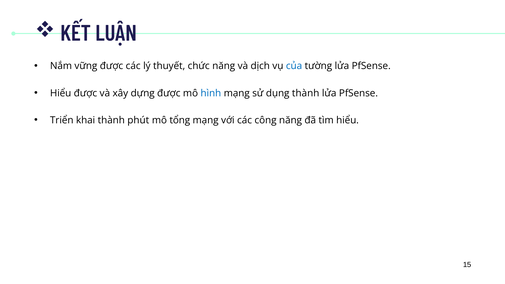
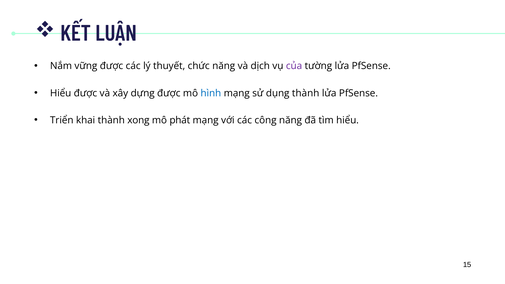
của colour: blue -> purple (294, 66)
phút: phút -> xong (138, 120)
tổng: tổng -> phát (180, 120)
